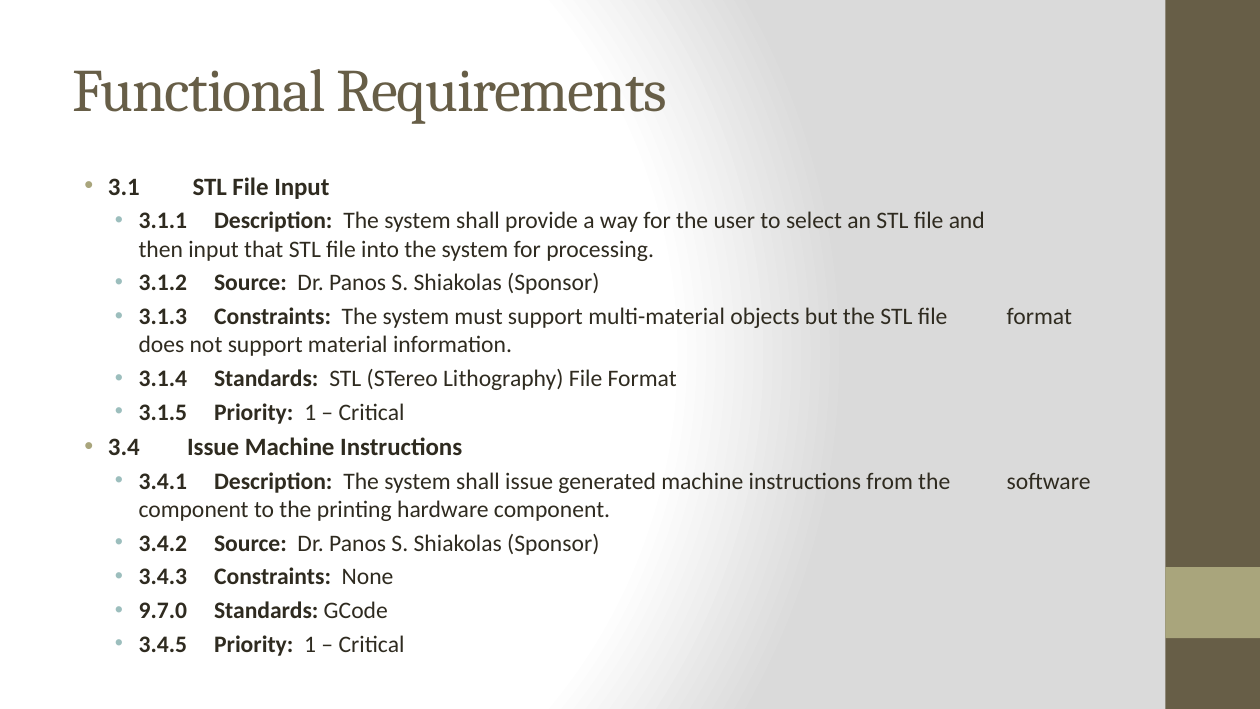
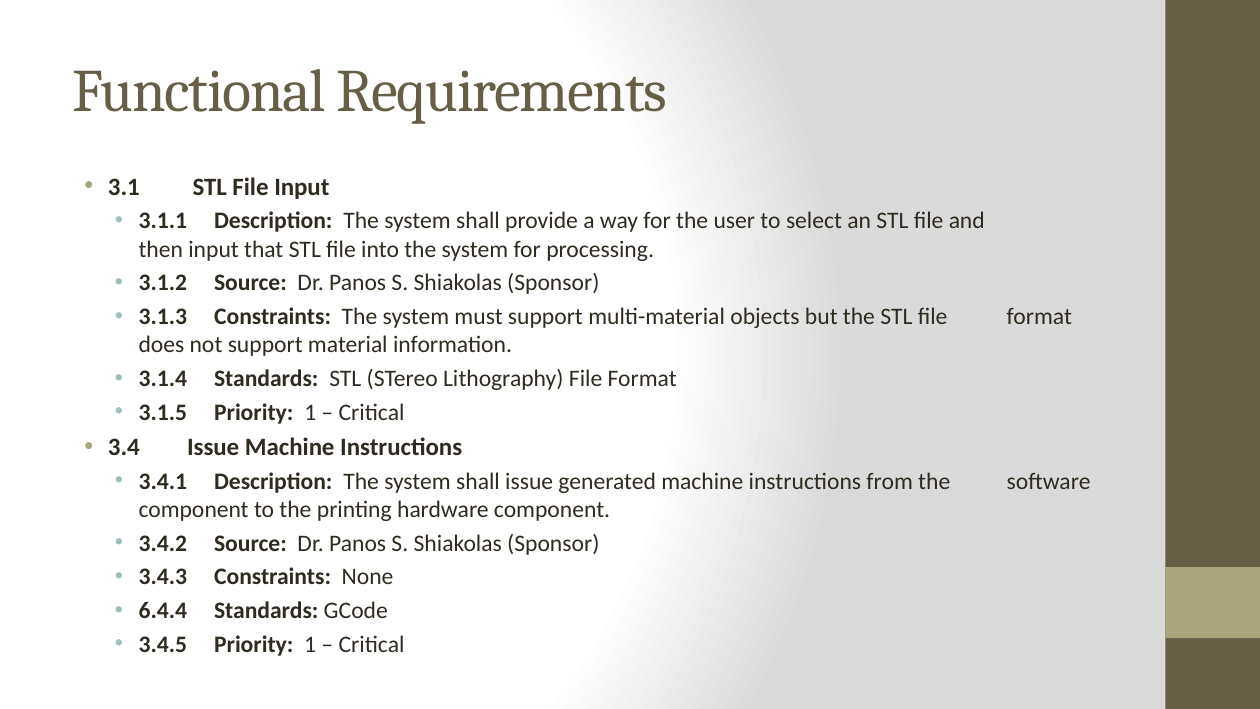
9.7.0: 9.7.0 -> 6.4.4 (163, 611)
